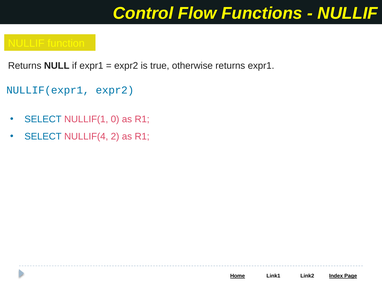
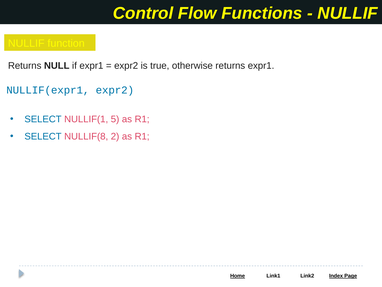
0: 0 -> 5 (115, 119)
NULLIF(4: NULLIF(4 -> NULLIF(8 (86, 136)
